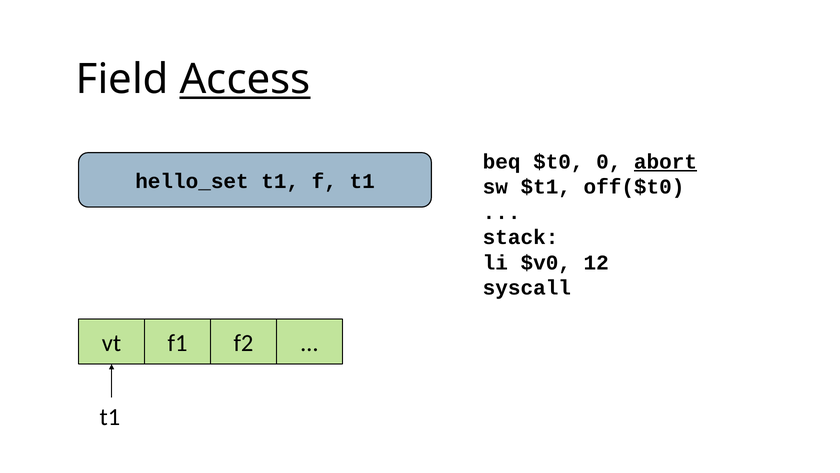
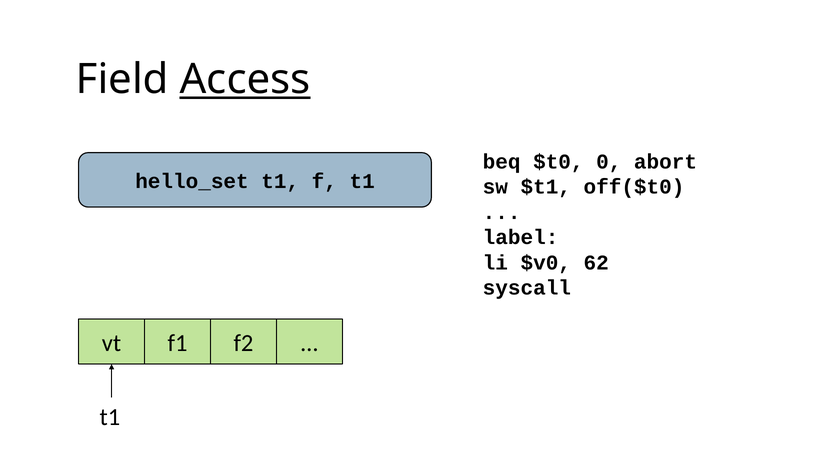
abort underline: present -> none (666, 162)
stack: stack -> label (521, 237)
12: 12 -> 62 (596, 262)
